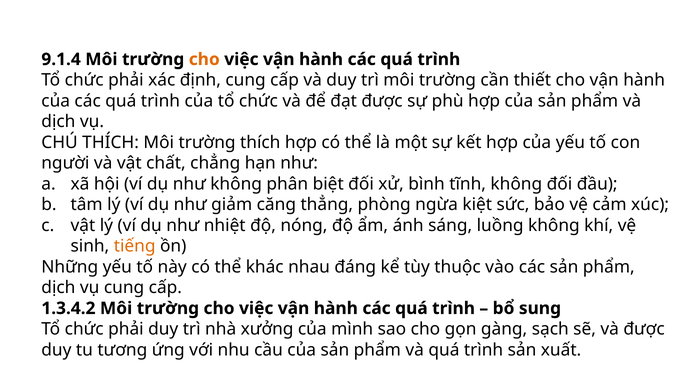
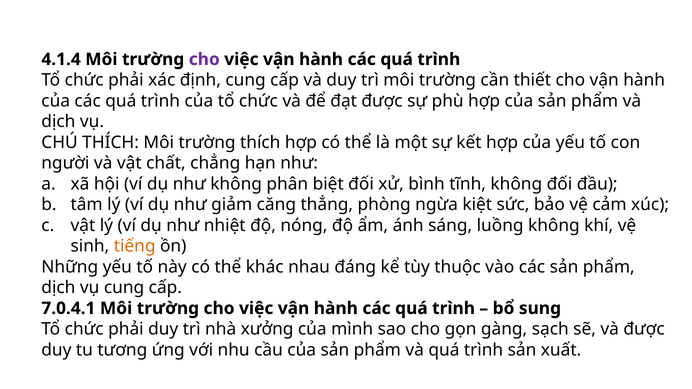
9.1.4: 9.1.4 -> 4.1.4 (61, 59)
cho colour: orange -> purple (204, 59)
1.3.4.2: 1.3.4.2 -> 7.0.4.1 (68, 309)
